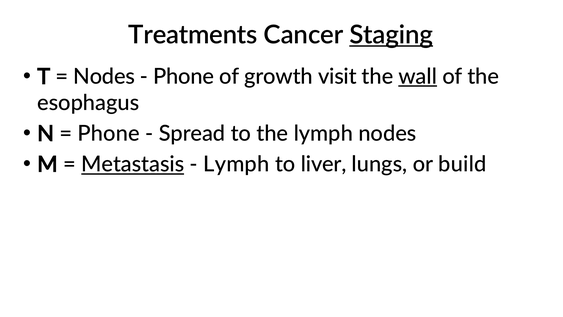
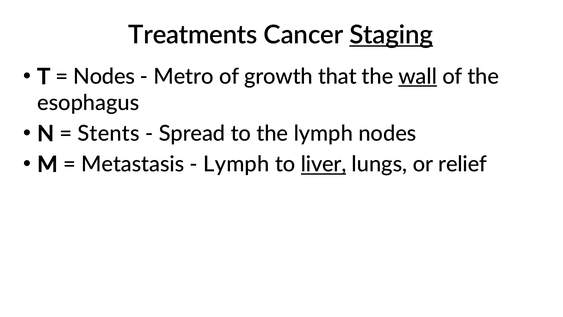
Phone: Phone -> Metro (184, 77)
visit: visit -> that (337, 77)
Phone: Phone -> Stents (109, 134)
Metastasis underline: present -> none (133, 164)
liver underline: none -> present (324, 164)
build: build -> relief (463, 164)
